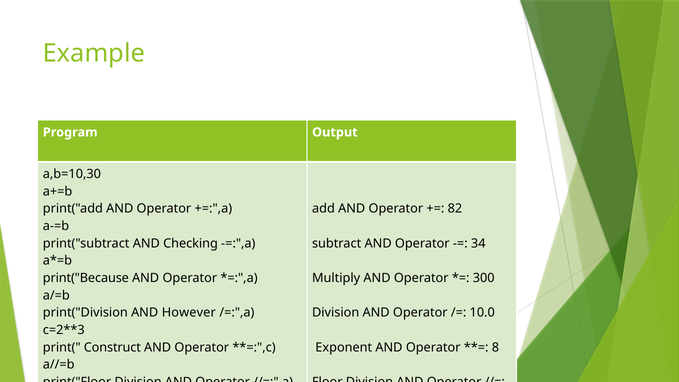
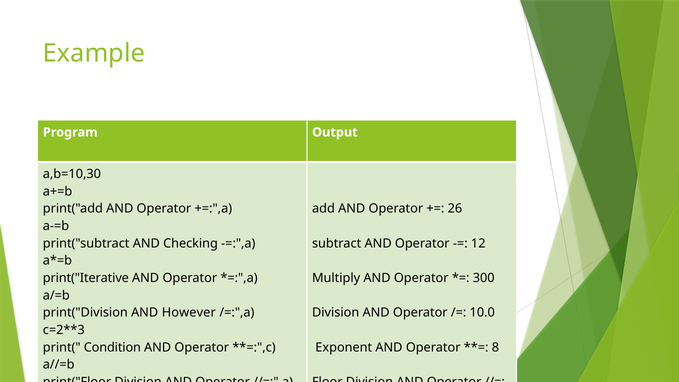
82: 82 -> 26 (455, 209)
34: 34 -> 12 (478, 243)
print("Because: print("Because -> print("Iterative (86, 278)
Construct: Construct -> Condition (112, 347)
